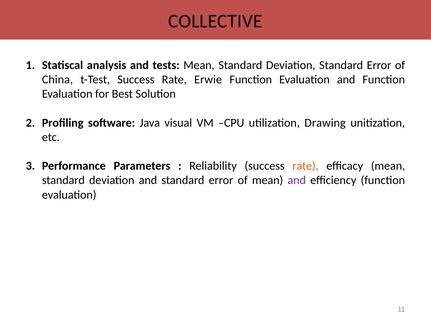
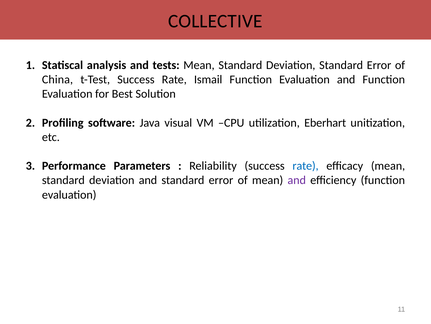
Erwie: Erwie -> Ismail (208, 79)
Drawing: Drawing -> Eberhart (325, 122)
rate colour: orange -> blue (306, 166)
